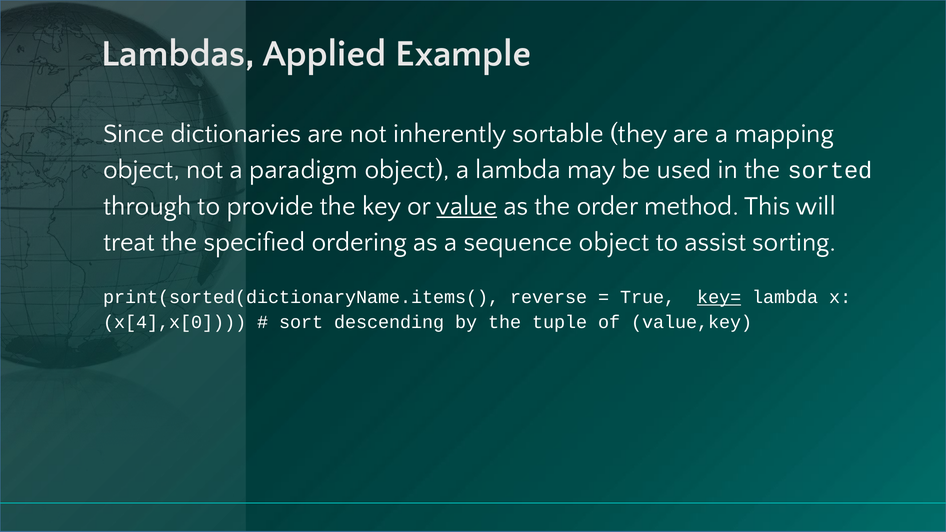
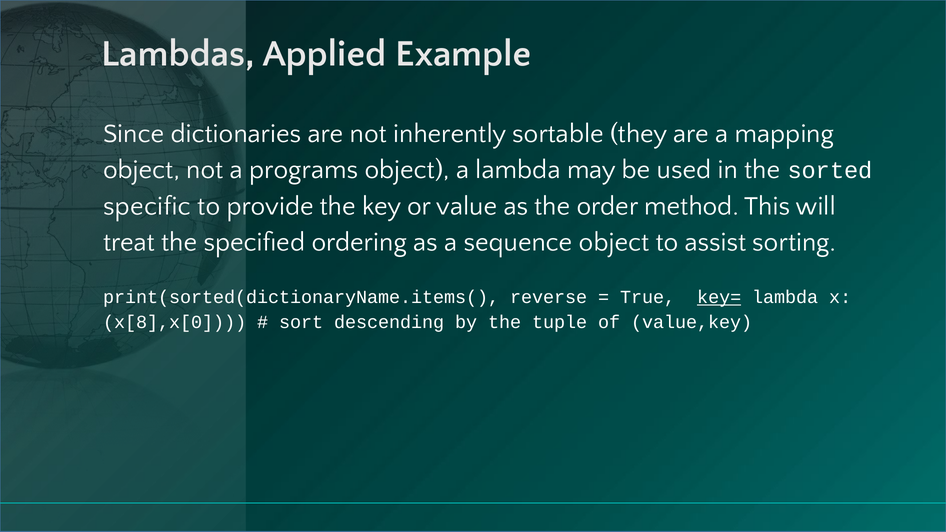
paradigm: paradigm -> programs (304, 170)
through: through -> specific (147, 206)
value underline: present -> none (467, 206)
x[4],x[0: x[4],x[0 -> x[8],x[0 (175, 322)
